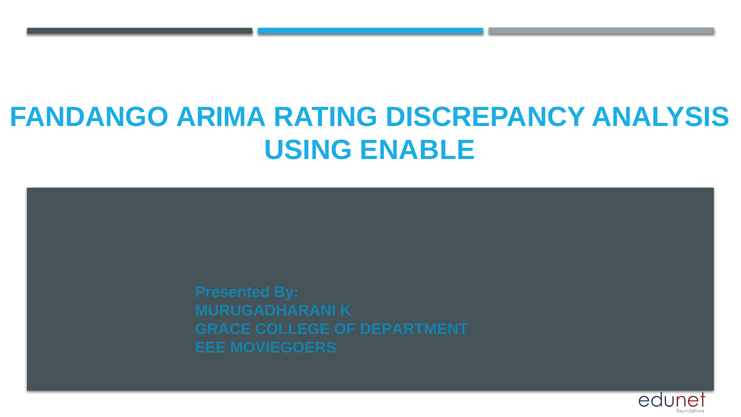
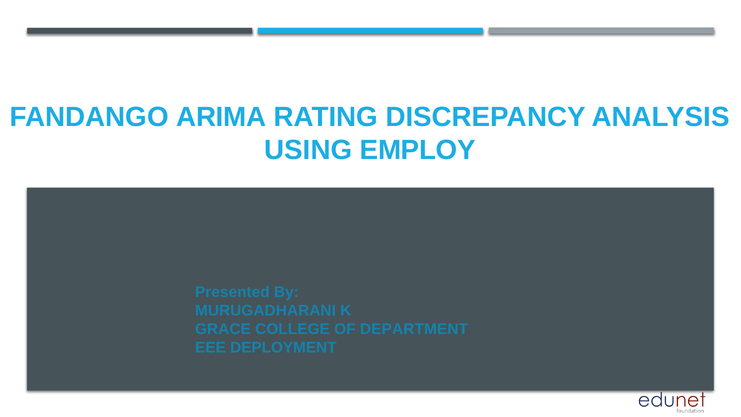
ENABLE: ENABLE -> EMPLOY (418, 150)
MOVIEGOERS: MOVIEGOERS -> DEPLOYMENT (283, 347)
